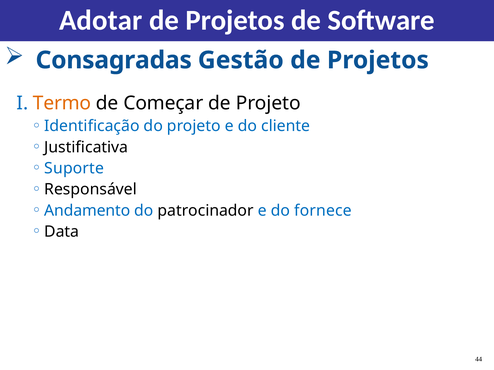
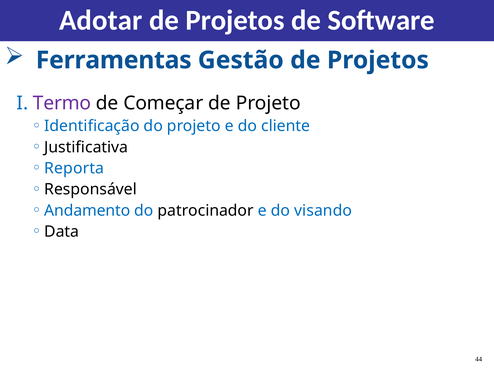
Consagradas: Consagradas -> Ferramentas (114, 60)
Termo colour: orange -> purple (62, 103)
Suporte: Suporte -> Reporta (74, 169)
fornece: fornece -> visando (323, 211)
